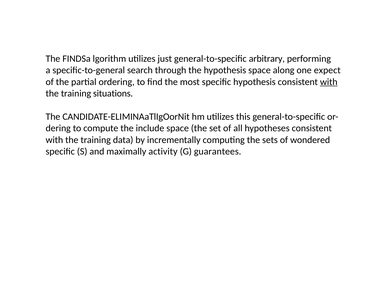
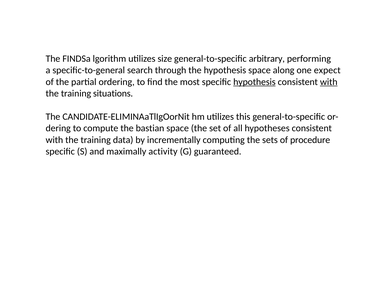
just: just -> size (165, 59)
hypothesis underline: none -> present (254, 82)
include: include -> bastian (150, 128)
wondered: wondered -> procedure (310, 140)
guarantees: guarantees -> guaranteed (218, 152)
